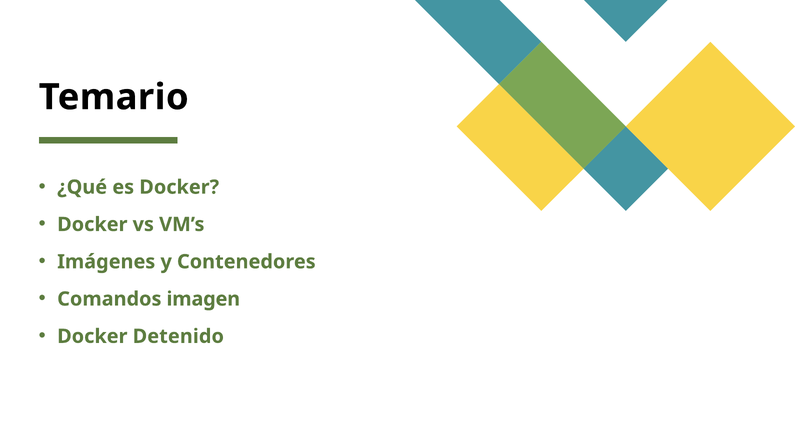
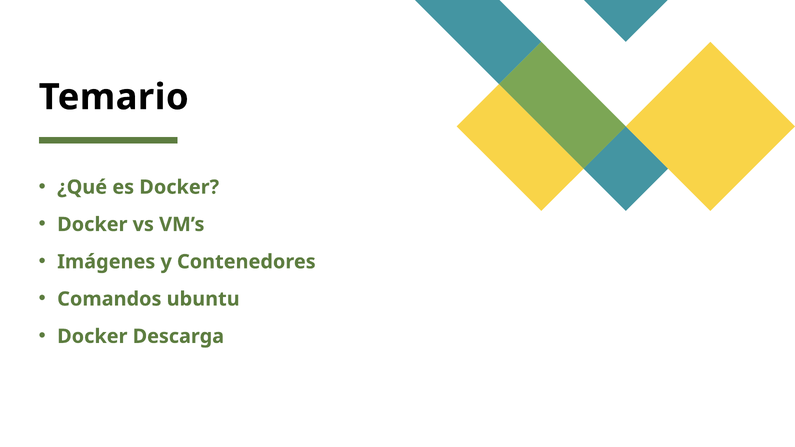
imagen: imagen -> ubuntu (203, 299)
Detenido: Detenido -> Descarga (178, 336)
